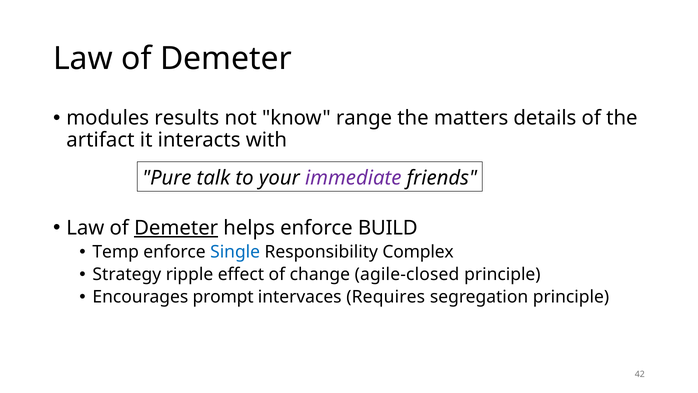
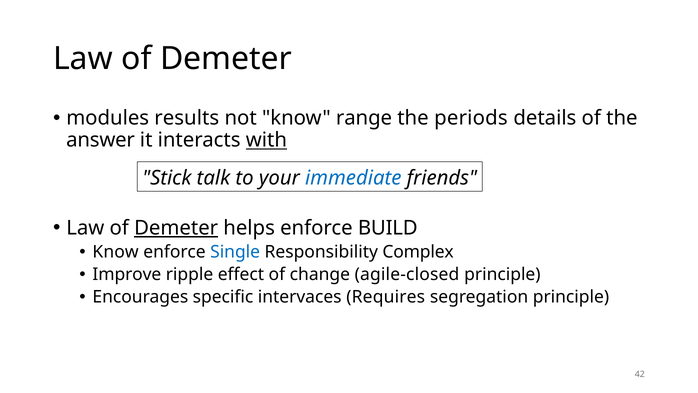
matters: matters -> periods (471, 118)
artifact: artifact -> answer (101, 140)
with underline: none -> present (266, 140)
Pure: Pure -> Stick (167, 178)
immediate colour: purple -> blue (353, 178)
Temp: Temp -> Know (116, 252)
Strategy: Strategy -> Improve (127, 274)
prompt: prompt -> specific (223, 297)
